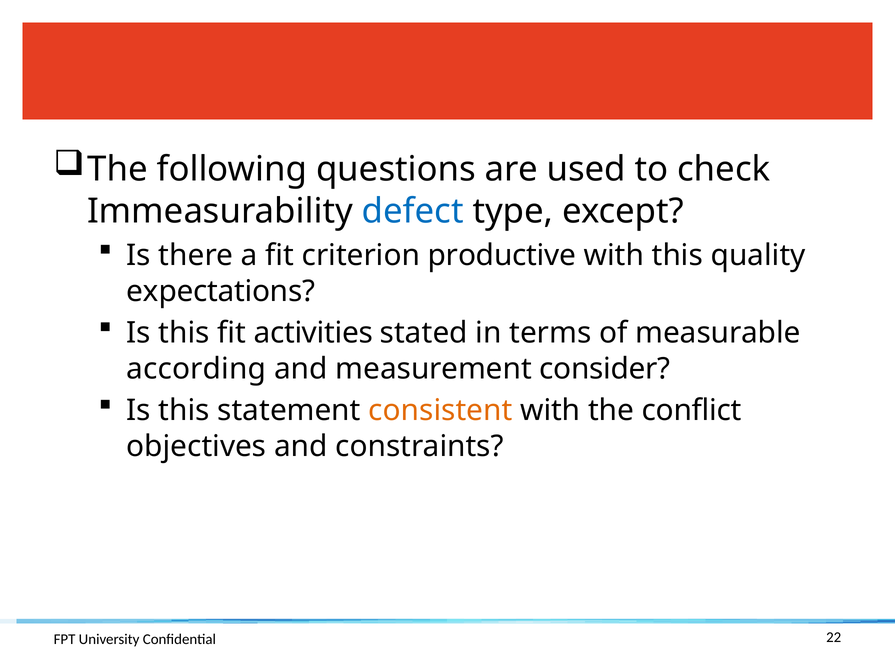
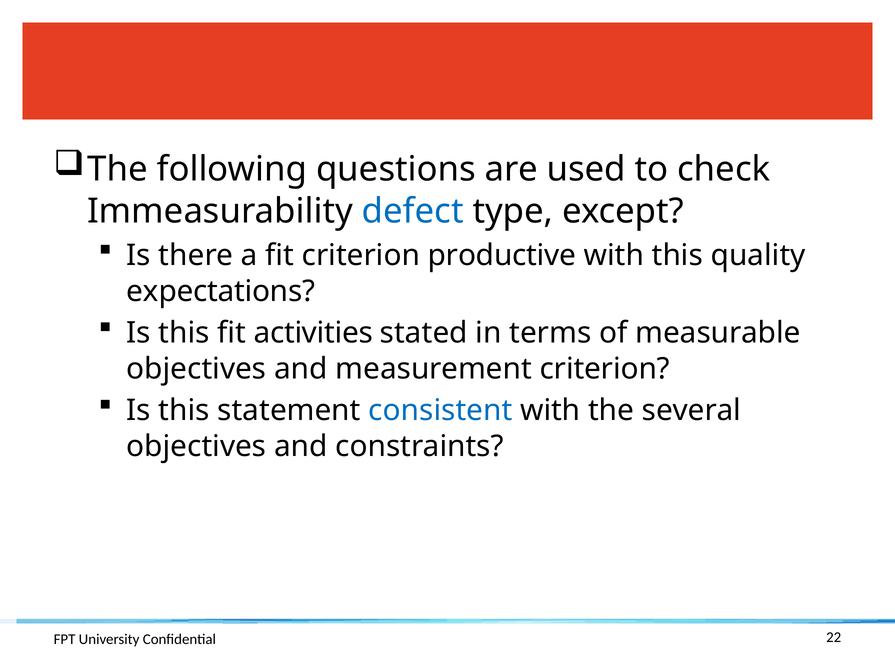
according: according -> objectives (196, 369)
measurement consider: consider -> criterion (605, 369)
consistent colour: orange -> blue (440, 411)
conflict: conflict -> several (692, 411)
